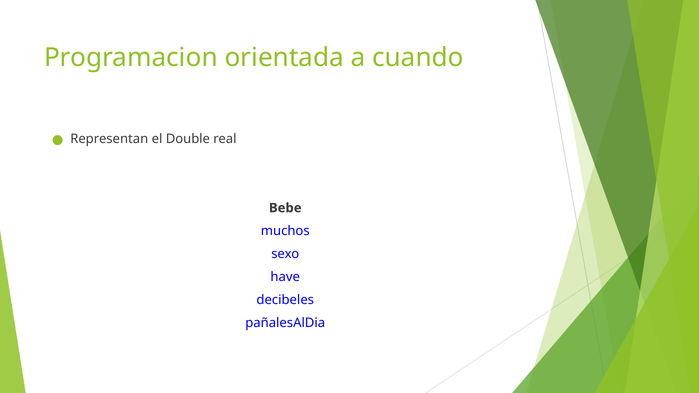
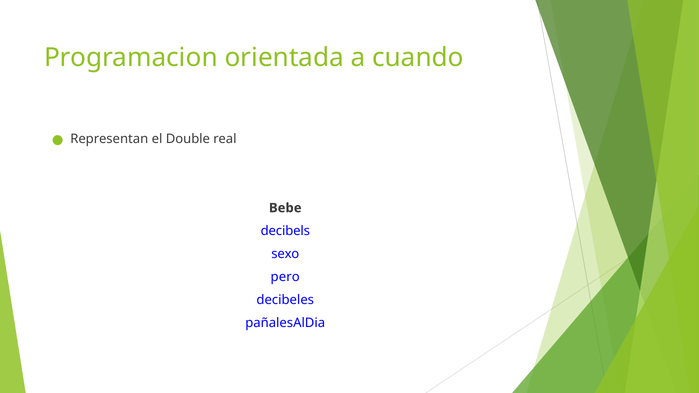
muchos: muchos -> decibels (285, 231)
have: have -> pero (285, 277)
